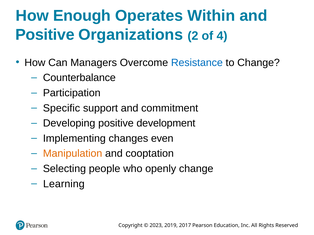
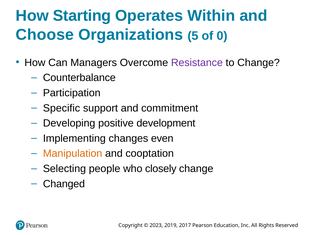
Enough: Enough -> Starting (82, 16)
Positive: Positive -> Choose (45, 35)
2: 2 -> 5 (193, 36)
4: 4 -> 0 (222, 36)
Resistance colour: blue -> purple (197, 63)
openly: openly -> closely (161, 169)
Learning: Learning -> Changed (64, 184)
